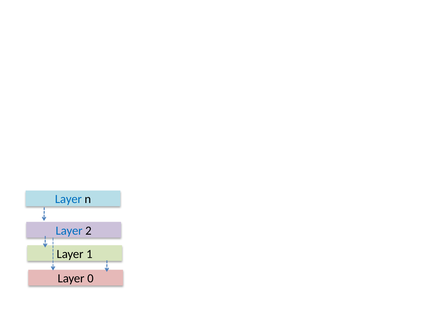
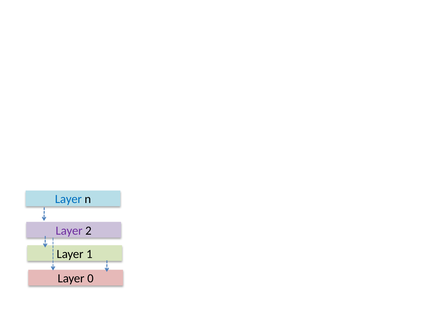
Layer colour: blue -> purple (69, 230)
